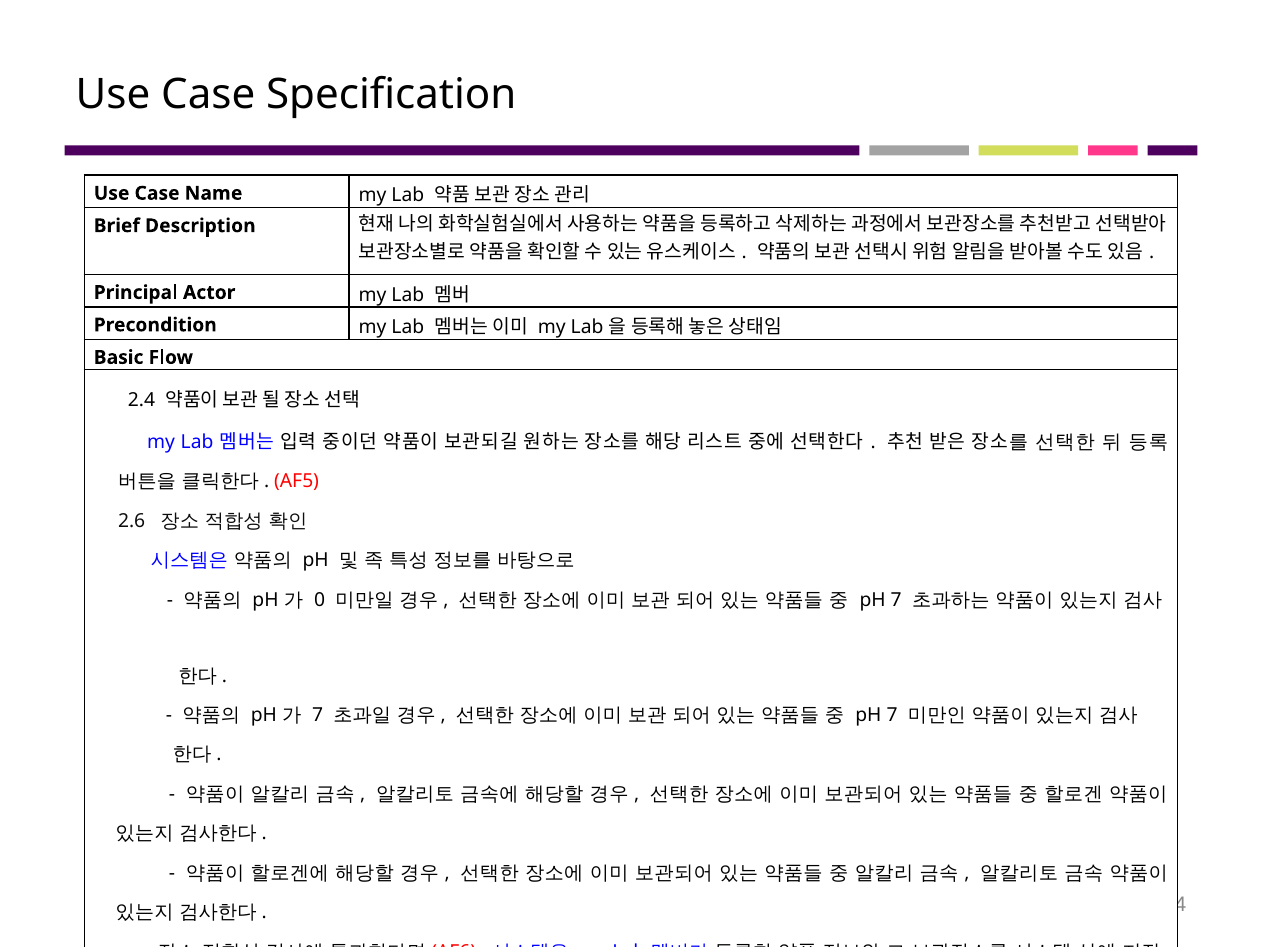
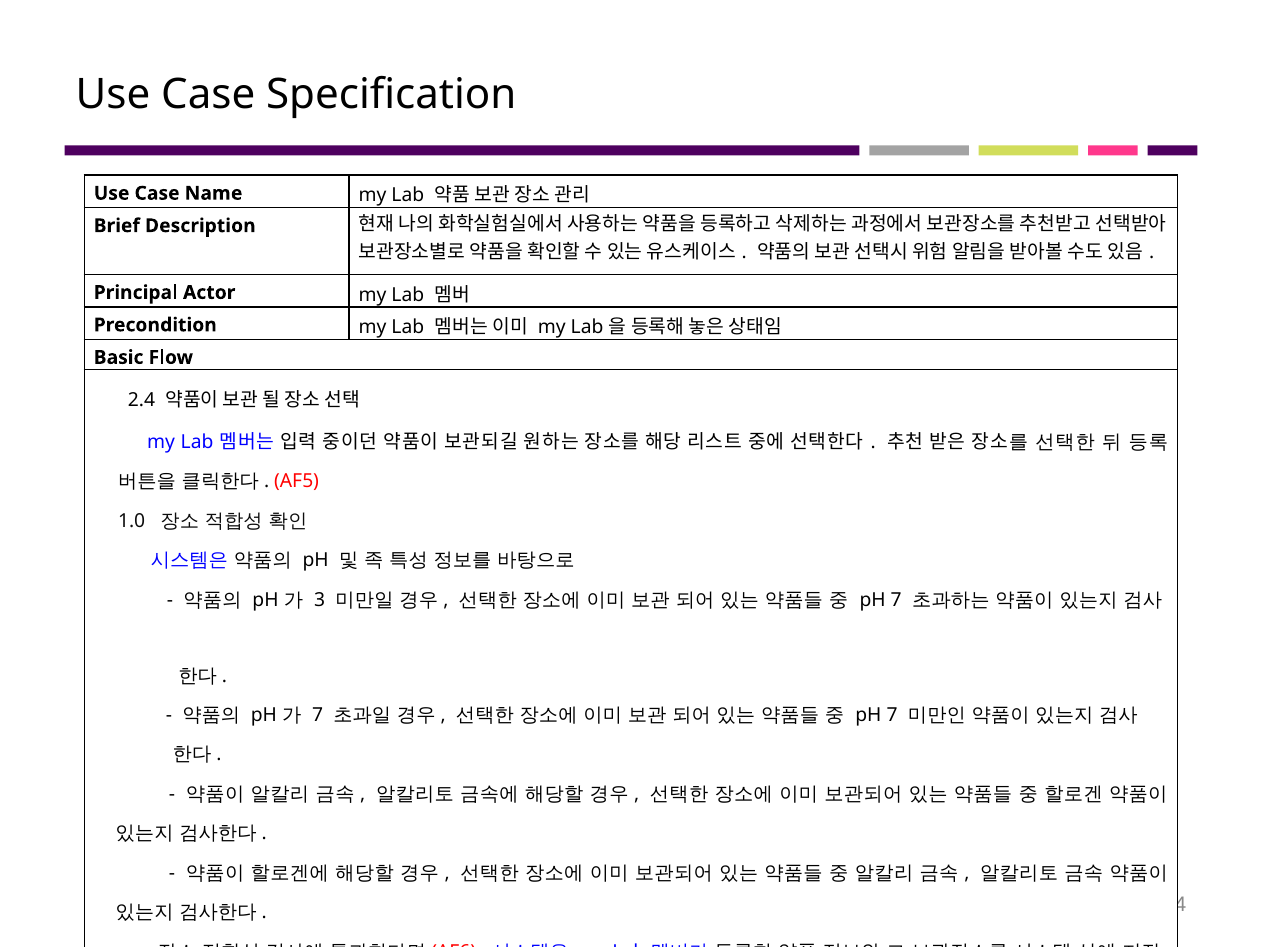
2.6: 2.6 -> 1.0 (132, 521)
0: 0 -> 3 (320, 599)
